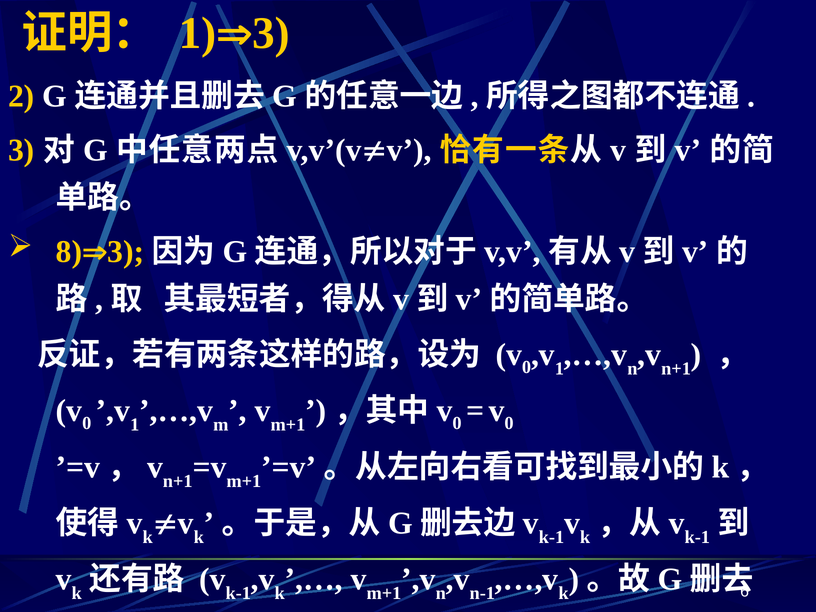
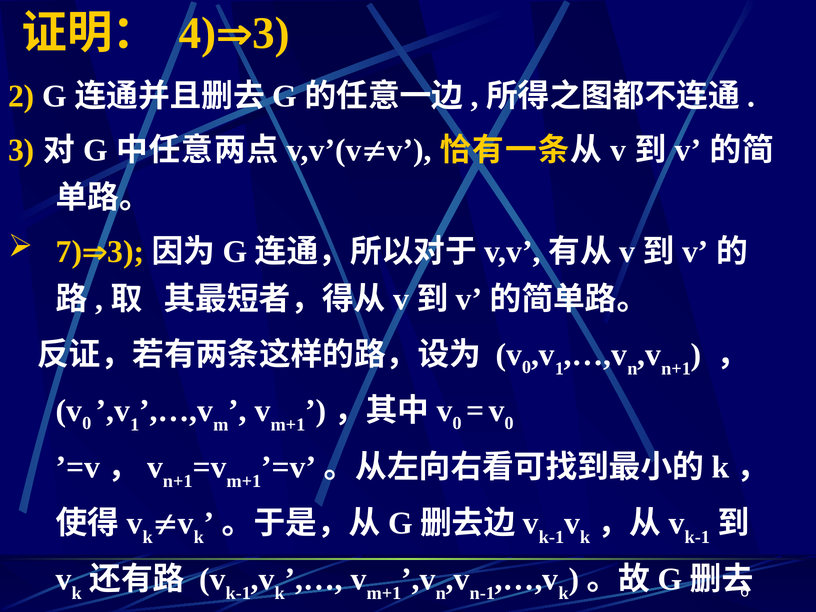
1: 1 -> 4 (198, 33)
8: 8 -> 7 (69, 252)
